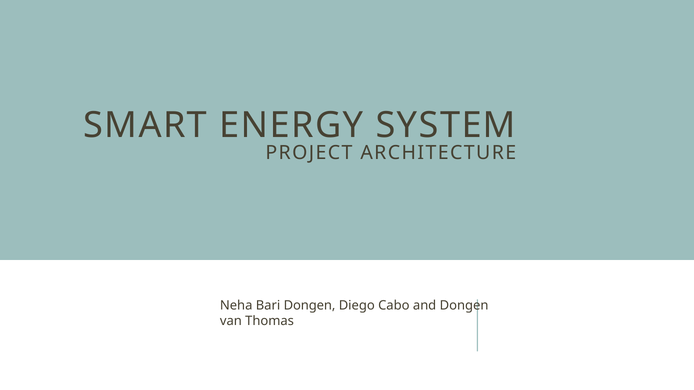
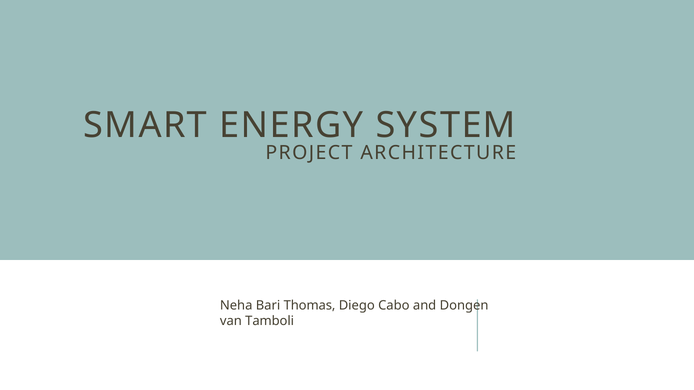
Bari Dongen: Dongen -> Thomas (310, 306)
Thomas: Thomas -> Tamboli (270, 321)
